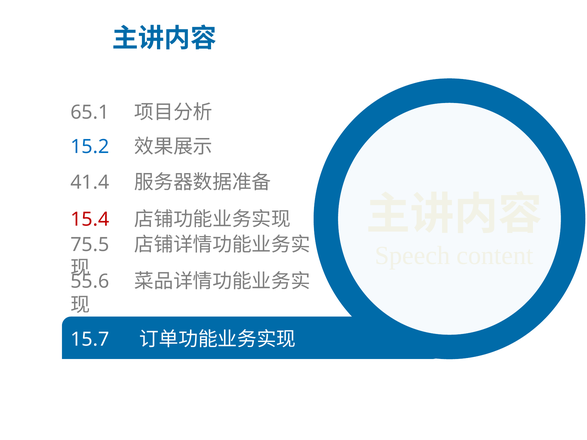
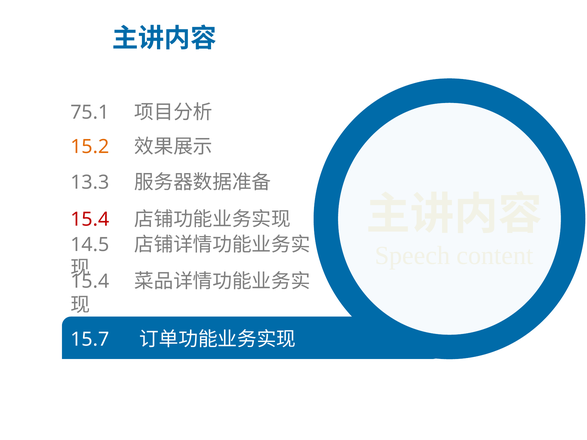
65.1: 65.1 -> 75.1 (90, 113)
15.2 colour: blue -> orange (90, 147)
41.4: 41.4 -> 13.3 (90, 182)
75.5: 75.5 -> 14.5 (90, 245)
55.6: 55.6 -> 15.4 (90, 282)
